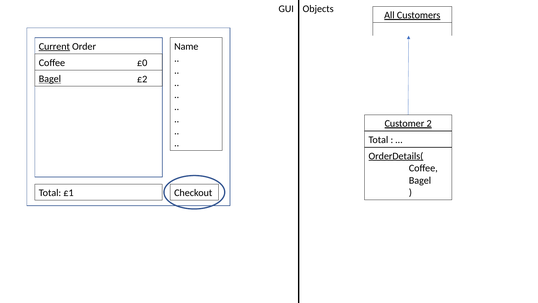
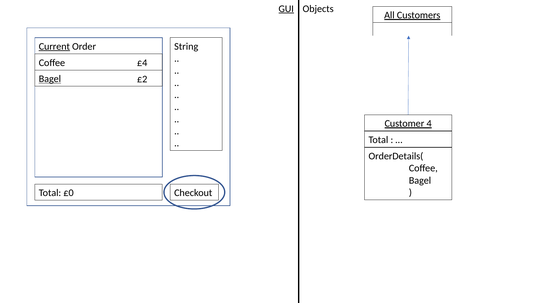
GUI underline: none -> present (286, 9)
Name: Name -> String (186, 46)
£0: £0 -> £4 (142, 63)
2: 2 -> 4 (429, 123)
OrderDetails( underline: present -> none (396, 156)
£1: £1 -> £0 (69, 193)
